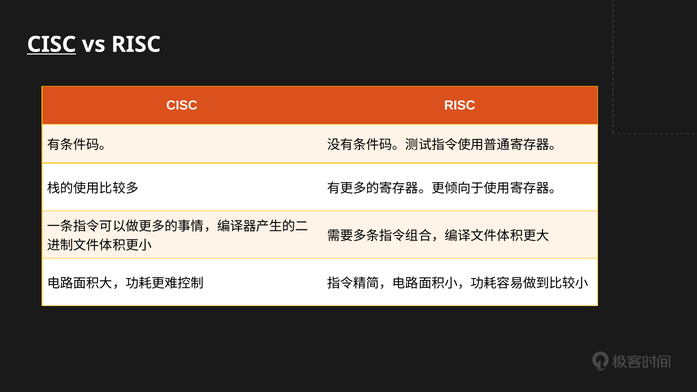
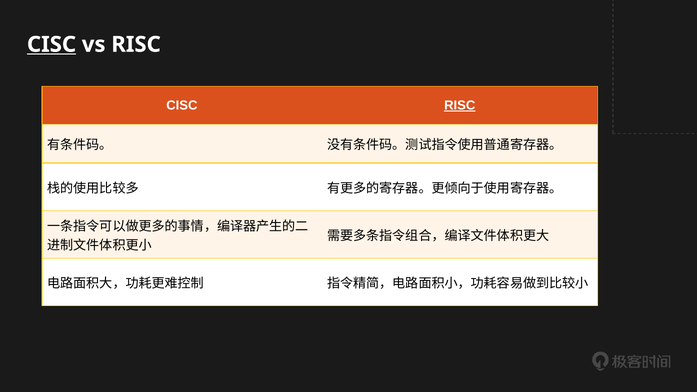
RISC underline: none -> present (460, 105)
